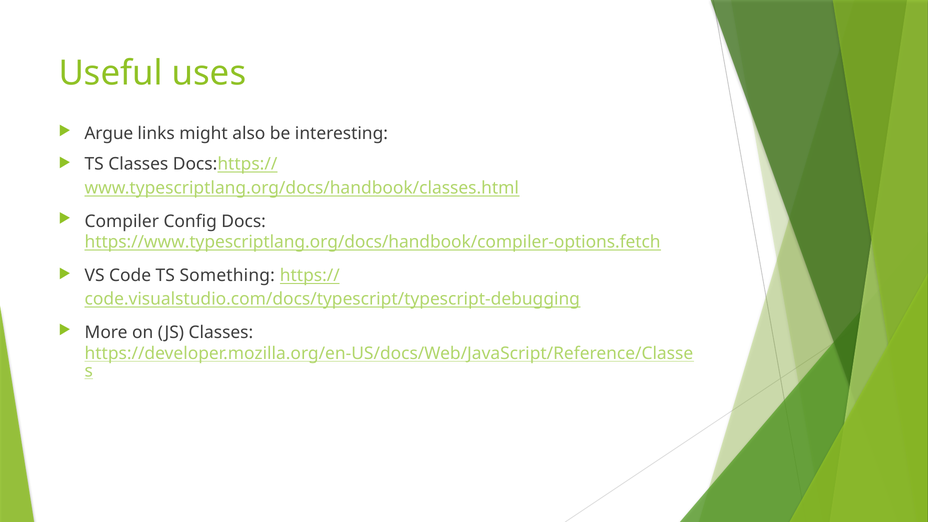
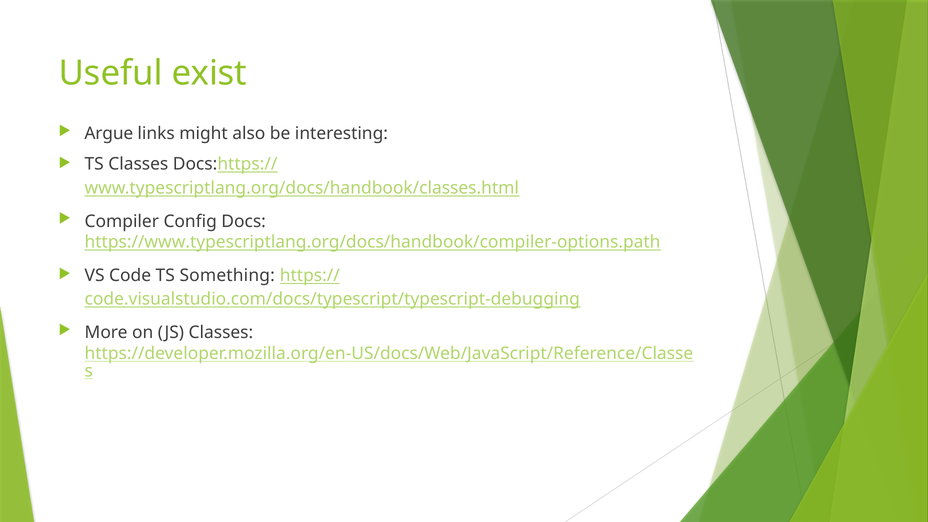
uses: uses -> exist (209, 73)
https://www.typescriptlang.org/docs/handbook/compiler-options.fetch: https://www.typescriptlang.org/docs/handbook/compiler-options.fetch -> https://www.typescriptlang.org/docs/handbook/compiler-options.path (373, 242)
